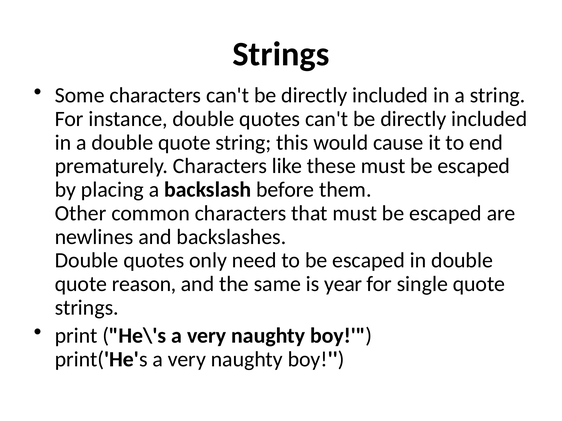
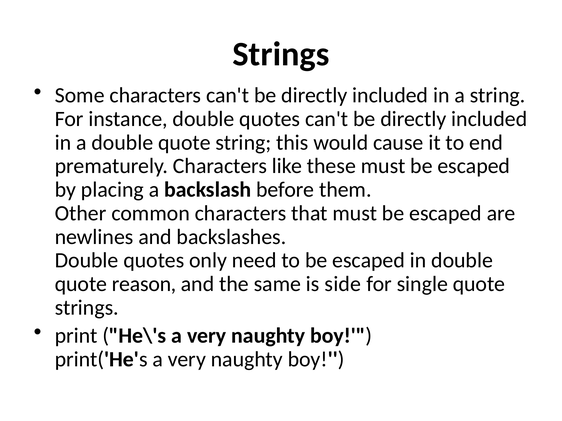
year: year -> side (343, 284)
